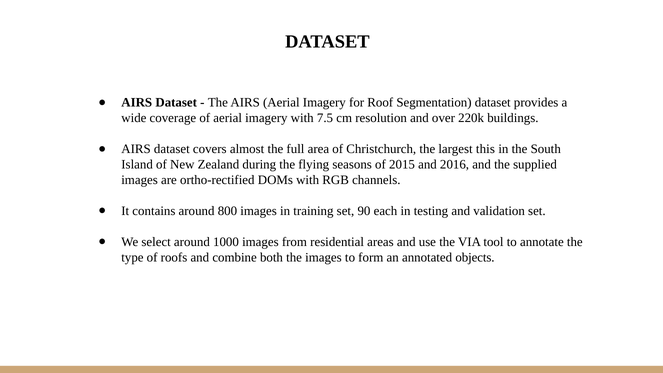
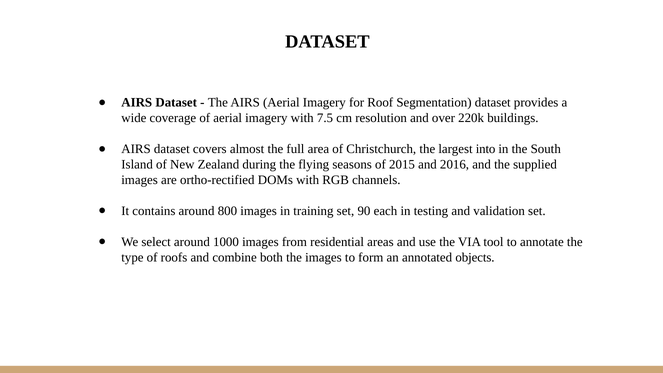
this: this -> into (486, 149)
